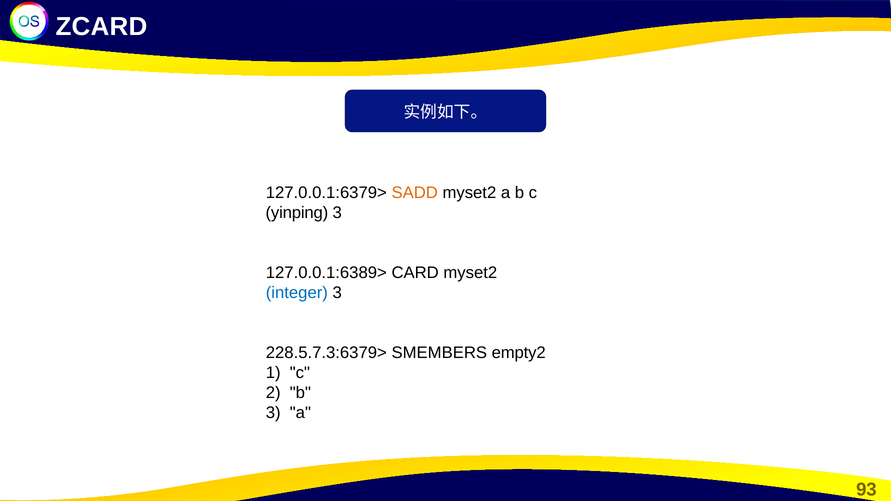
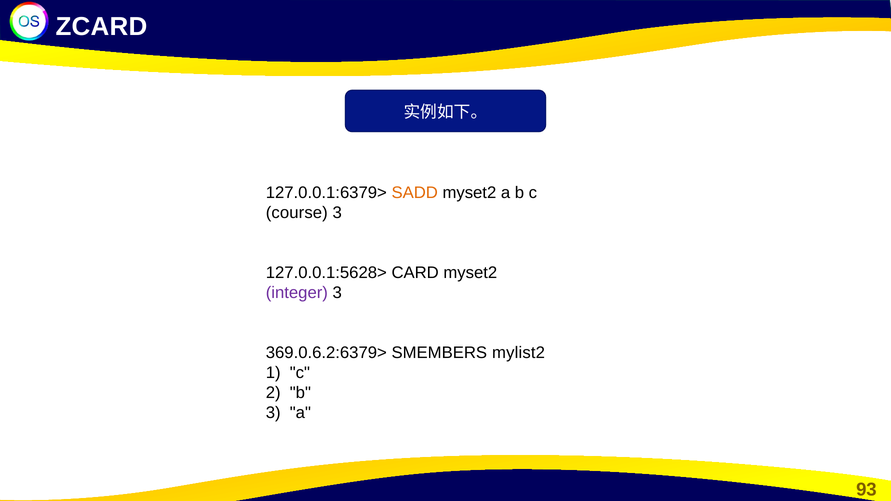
yinping: yinping -> course (297, 213)
127.0.0.1:6389>: 127.0.0.1:6389> -> 127.0.0.1:5628> (326, 273)
integer colour: blue -> purple (297, 293)
228.5.7.3:6379>: 228.5.7.3:6379> -> 369.0.6.2:6379> (326, 353)
empty2: empty2 -> mylist2 (519, 353)
